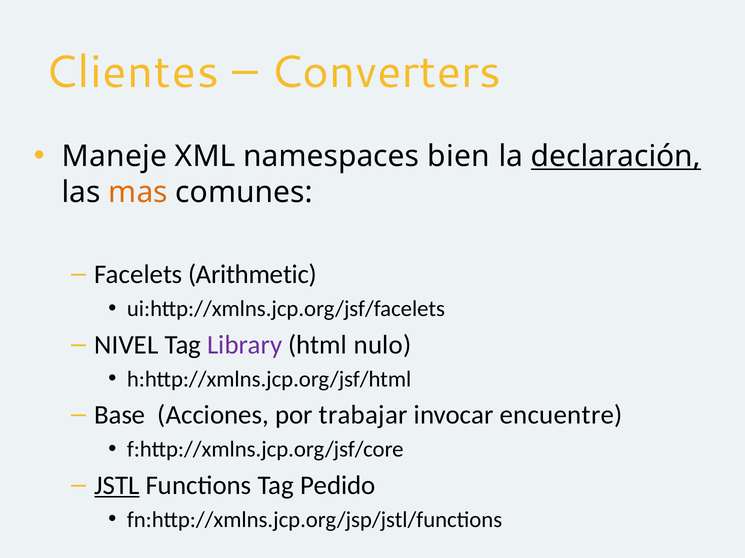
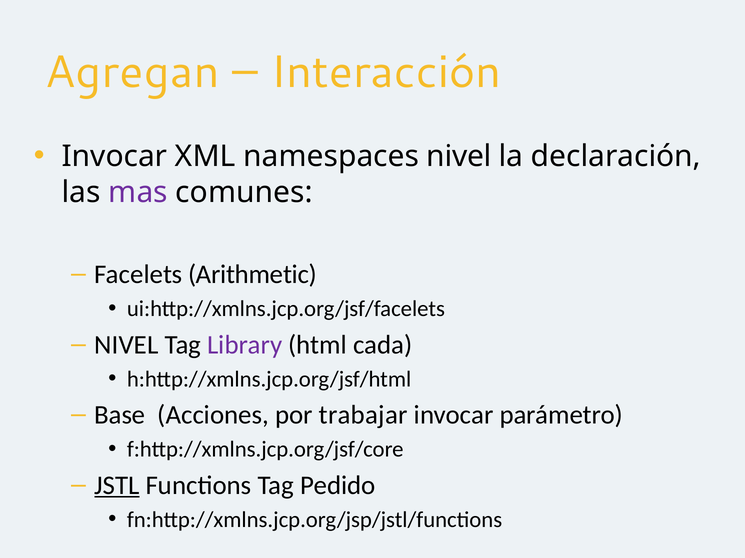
Clientes: Clientes -> Agregan (132, 72)
Converters: Converters -> Interacción (386, 72)
Maneje: Maneje -> Invocar (115, 157)
namespaces bien: bien -> nivel (459, 157)
declaración underline: present -> none (616, 157)
mas colour: orange -> purple (138, 193)
nulo: nulo -> cada (383, 345)
encuentre: encuentre -> parámetro (561, 416)
